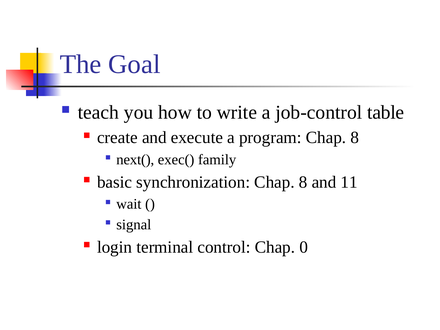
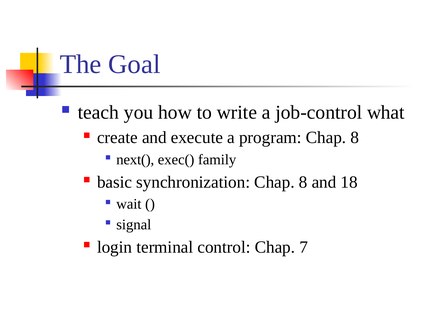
table: table -> what (386, 112)
11: 11 -> 18 (349, 182)
0: 0 -> 7 (304, 247)
